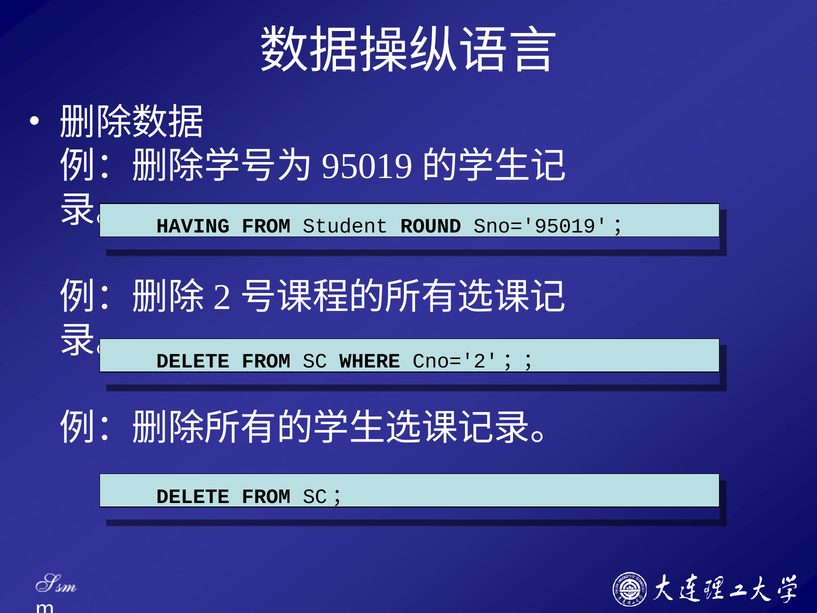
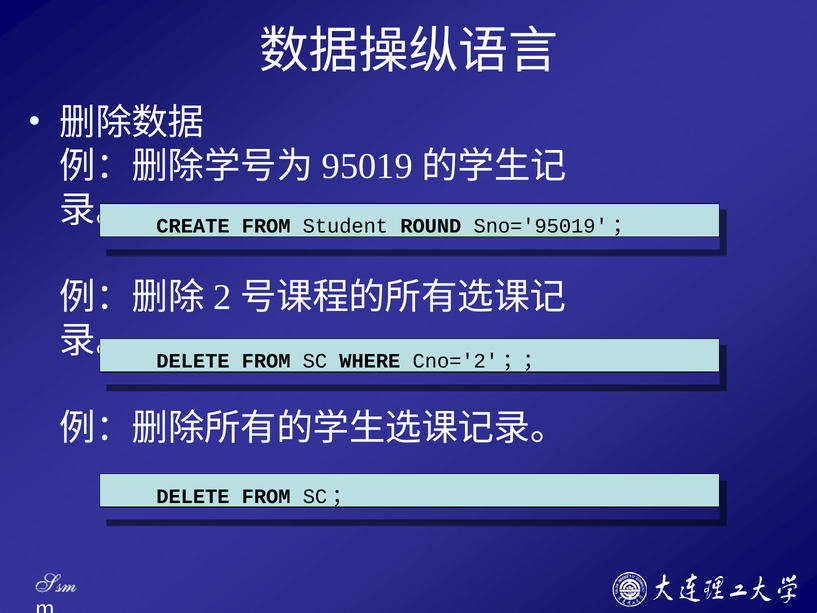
HAVING: HAVING -> CREATE (193, 226)
